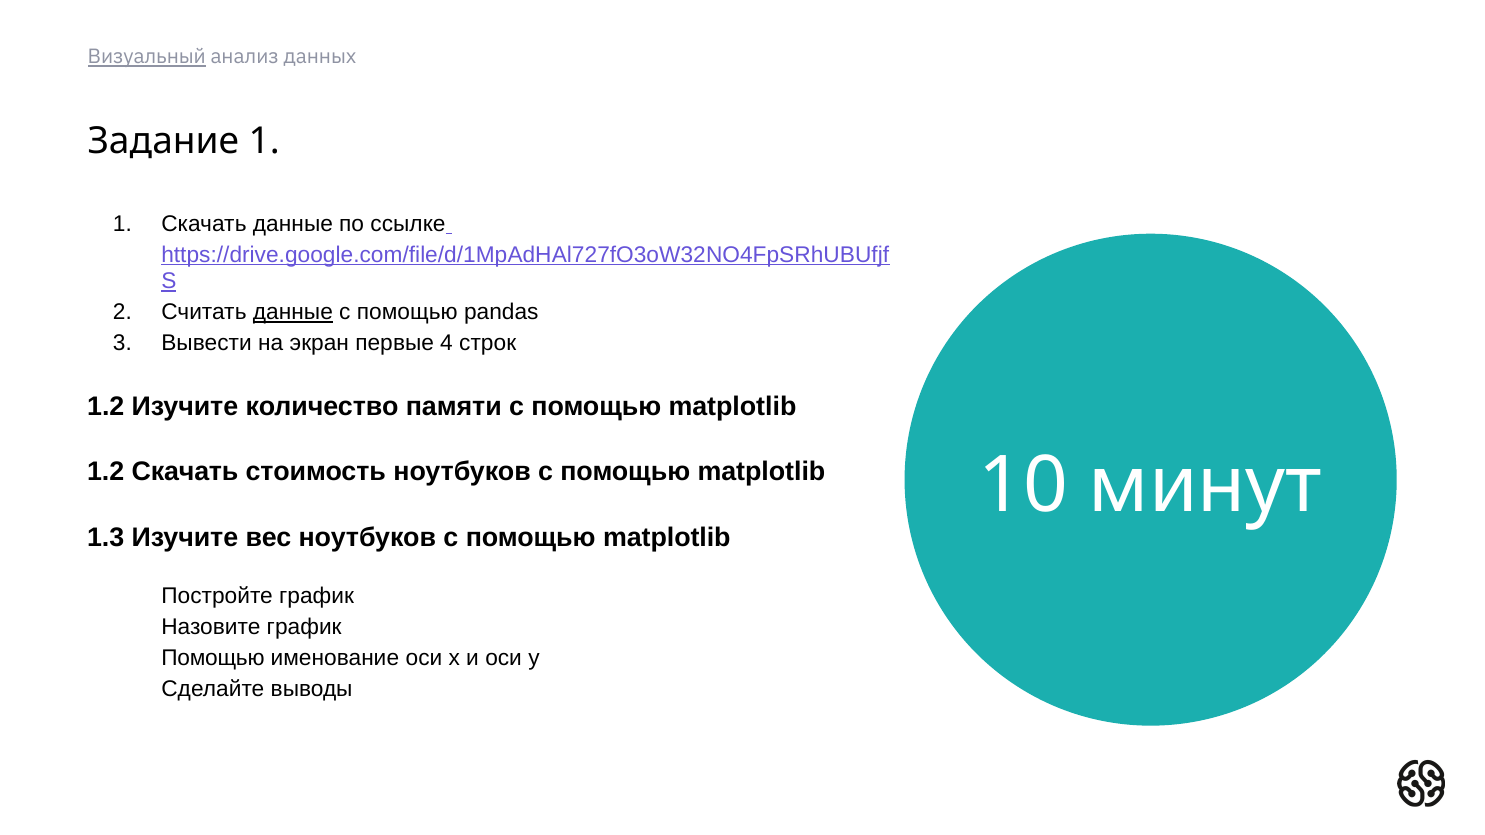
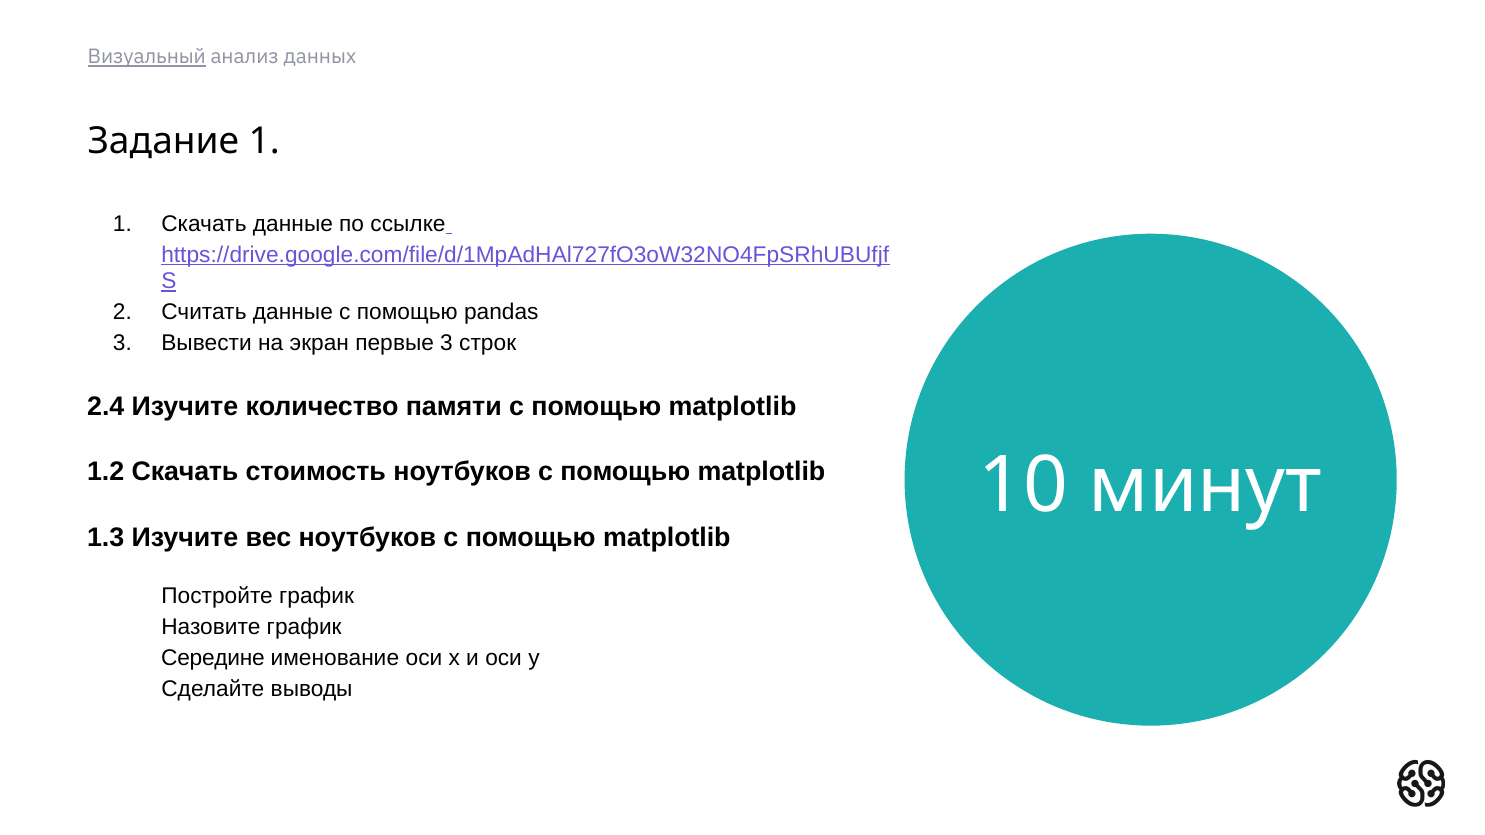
данные underline: present -> none (293, 312)
первые 4: 4 -> 3 (446, 343)
1.2: 1.2 -> 2.4 (106, 407)
Помощью: Помощью -> Середине (213, 658)
